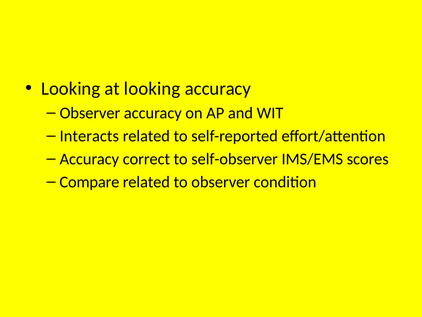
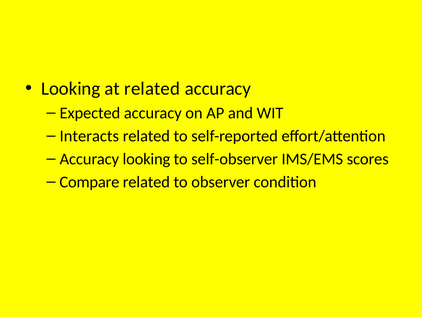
at looking: looking -> related (152, 89)
Observer: Observer -> Expected (90, 113)
Accuracy correct: correct -> looking (146, 159)
